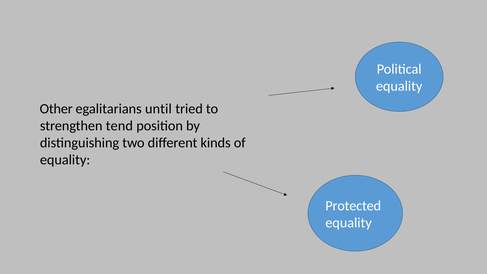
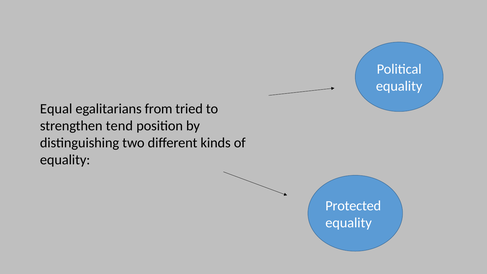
Other: Other -> Equal (56, 109)
until: until -> from (159, 109)
